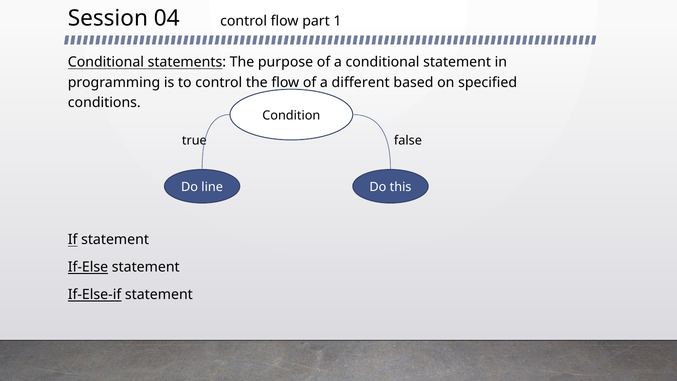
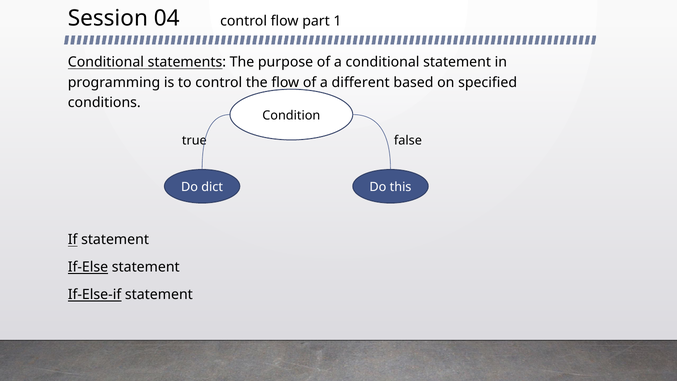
line: line -> dict (212, 187)
